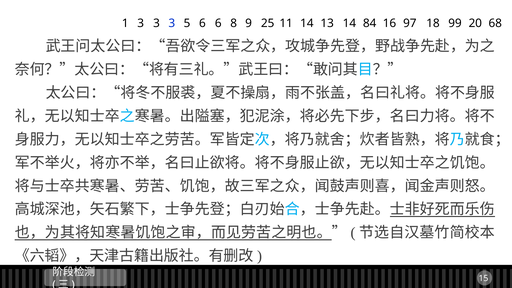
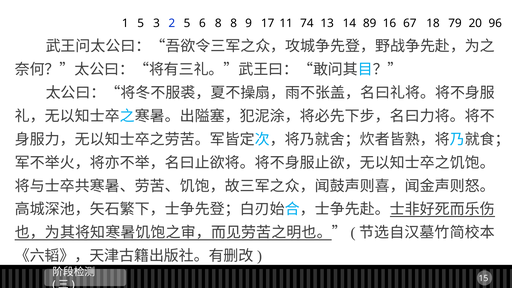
1 3: 3 -> 5 (141, 23)
3: 3 -> 2 (172, 23)
6 6: 6 -> 8 (218, 23)
25: 25 -> 17 (268, 23)
11 14: 14 -> 74 (307, 23)
84: 84 -> 89 (370, 23)
97: 97 -> 67 (410, 23)
99: 99 -> 79 (455, 23)
68: 68 -> 96 (495, 23)
